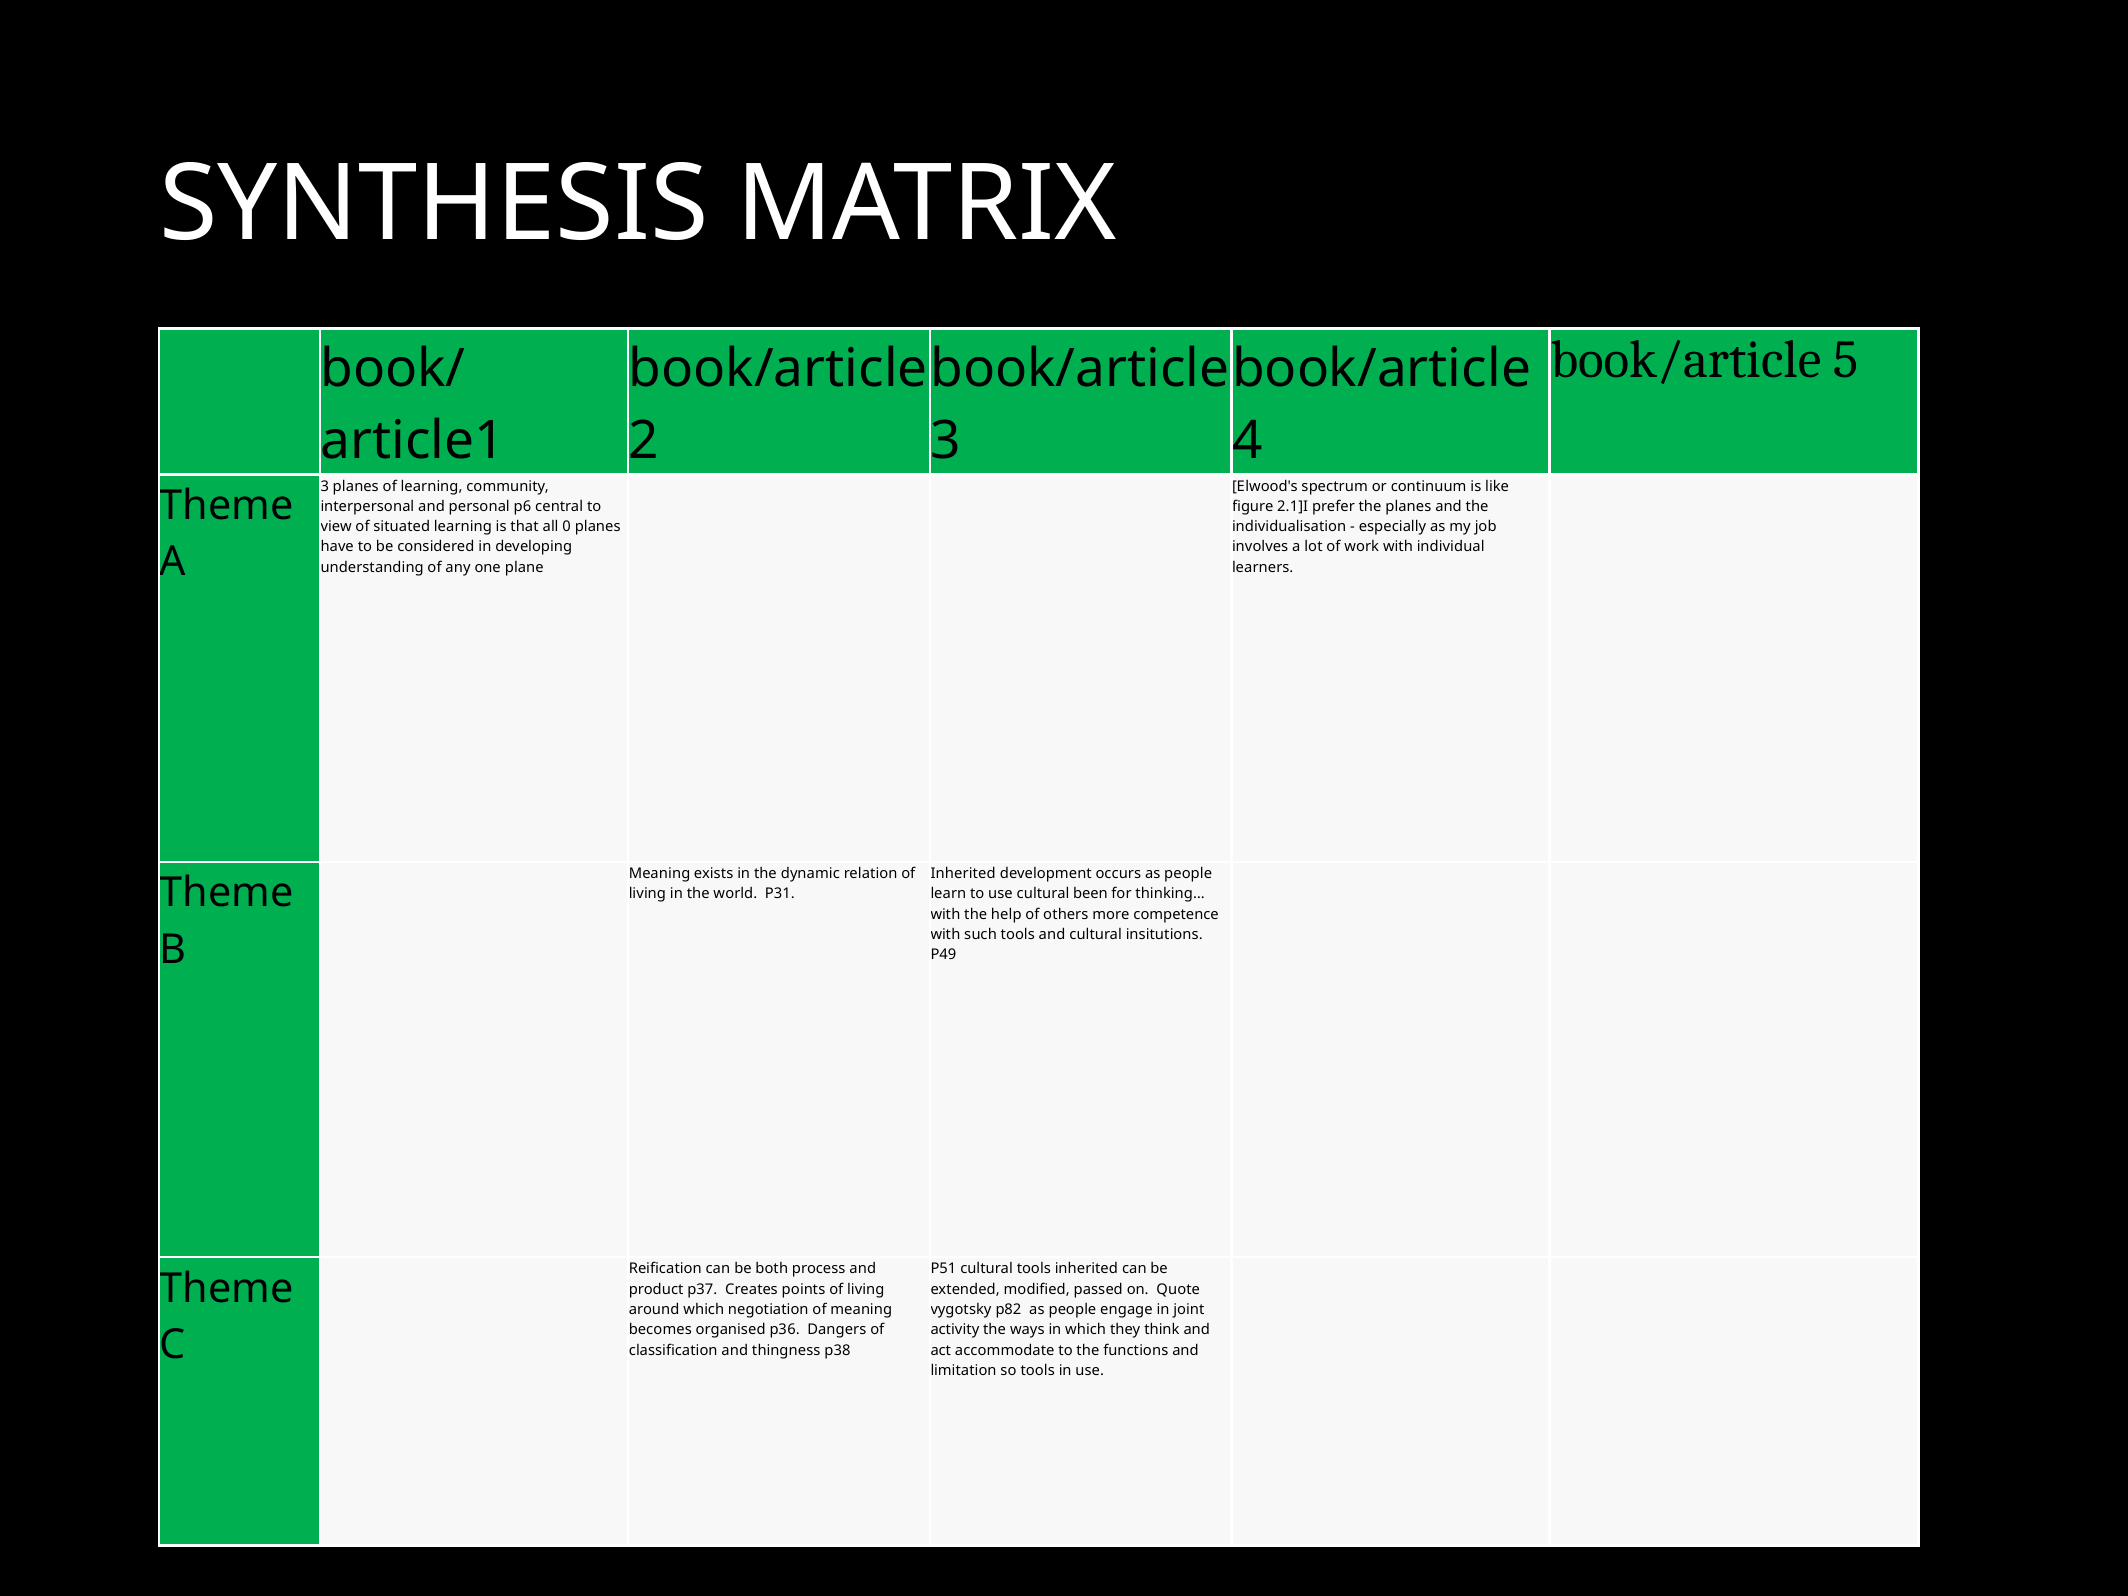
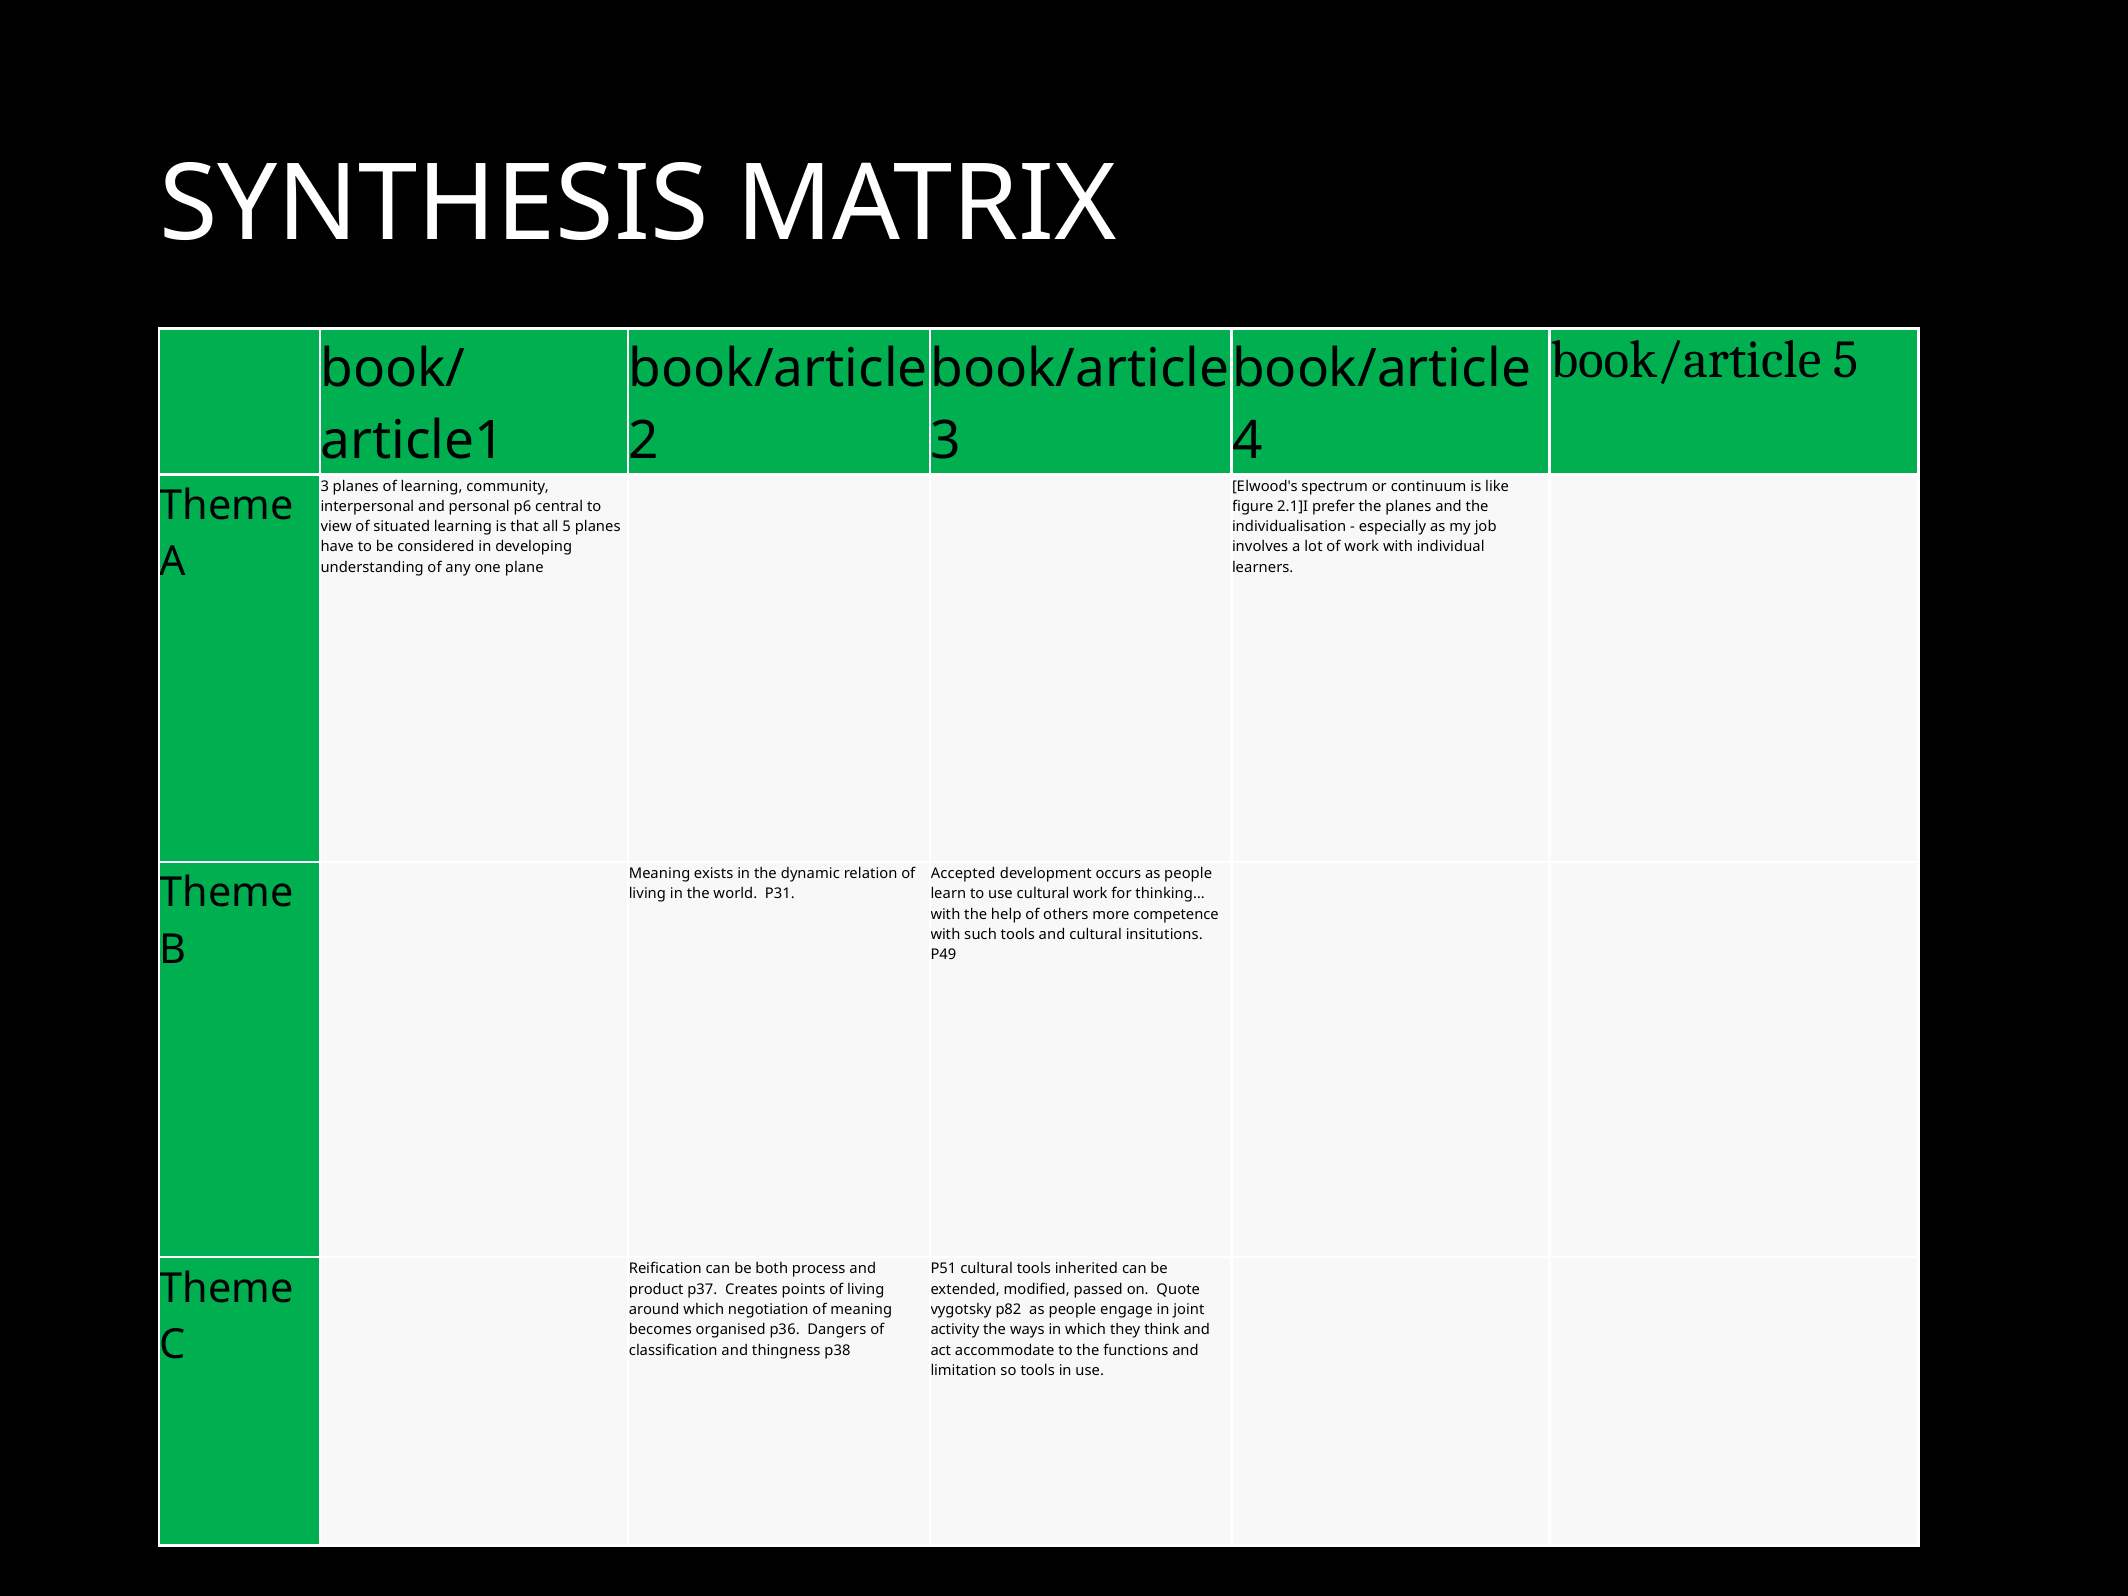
all 0: 0 -> 5 (567, 527)
Inherited: Inherited -> Accepted (963, 874)
cultural been: been -> work (1090, 894)
